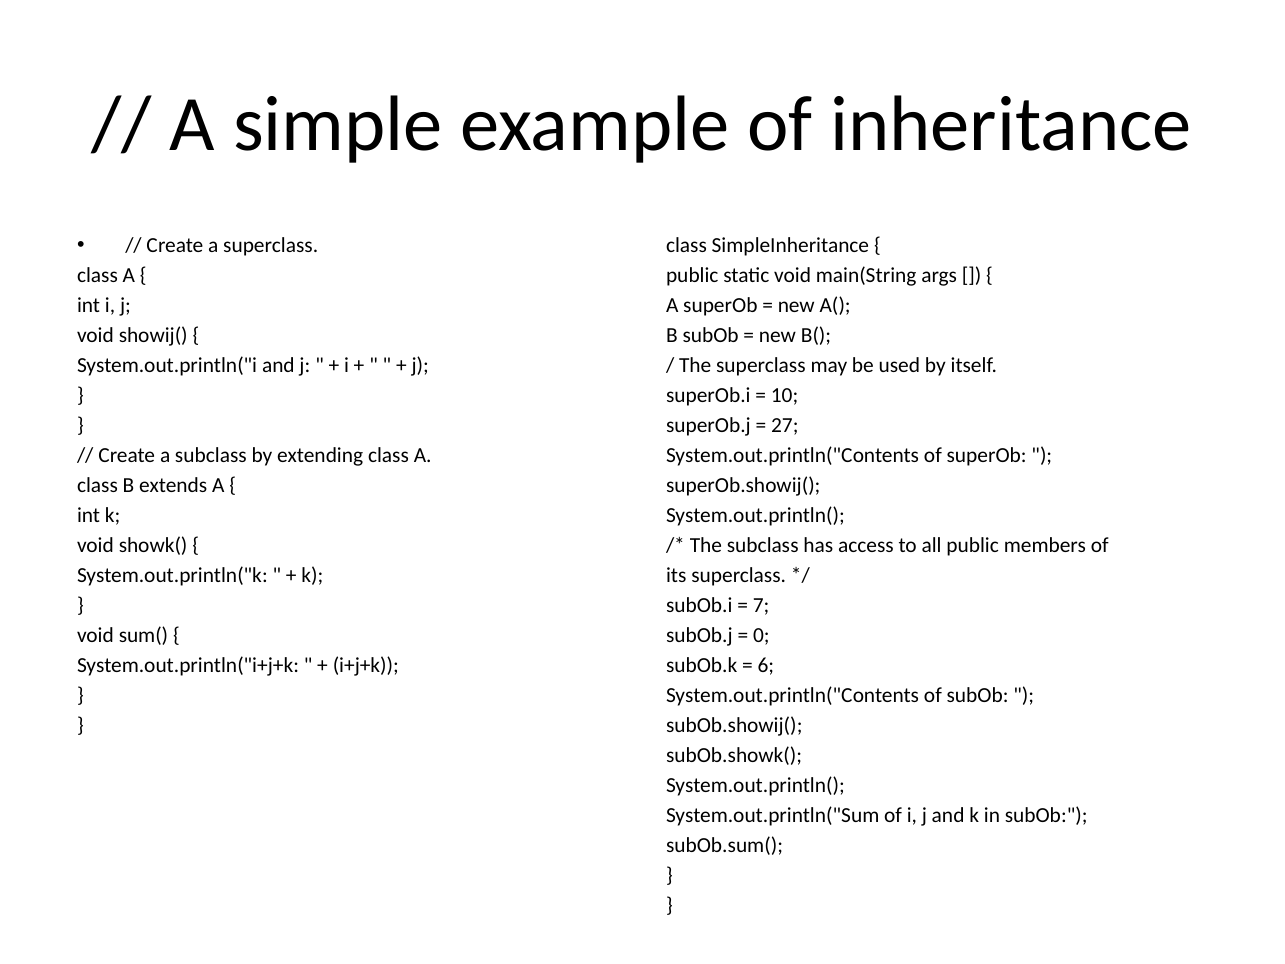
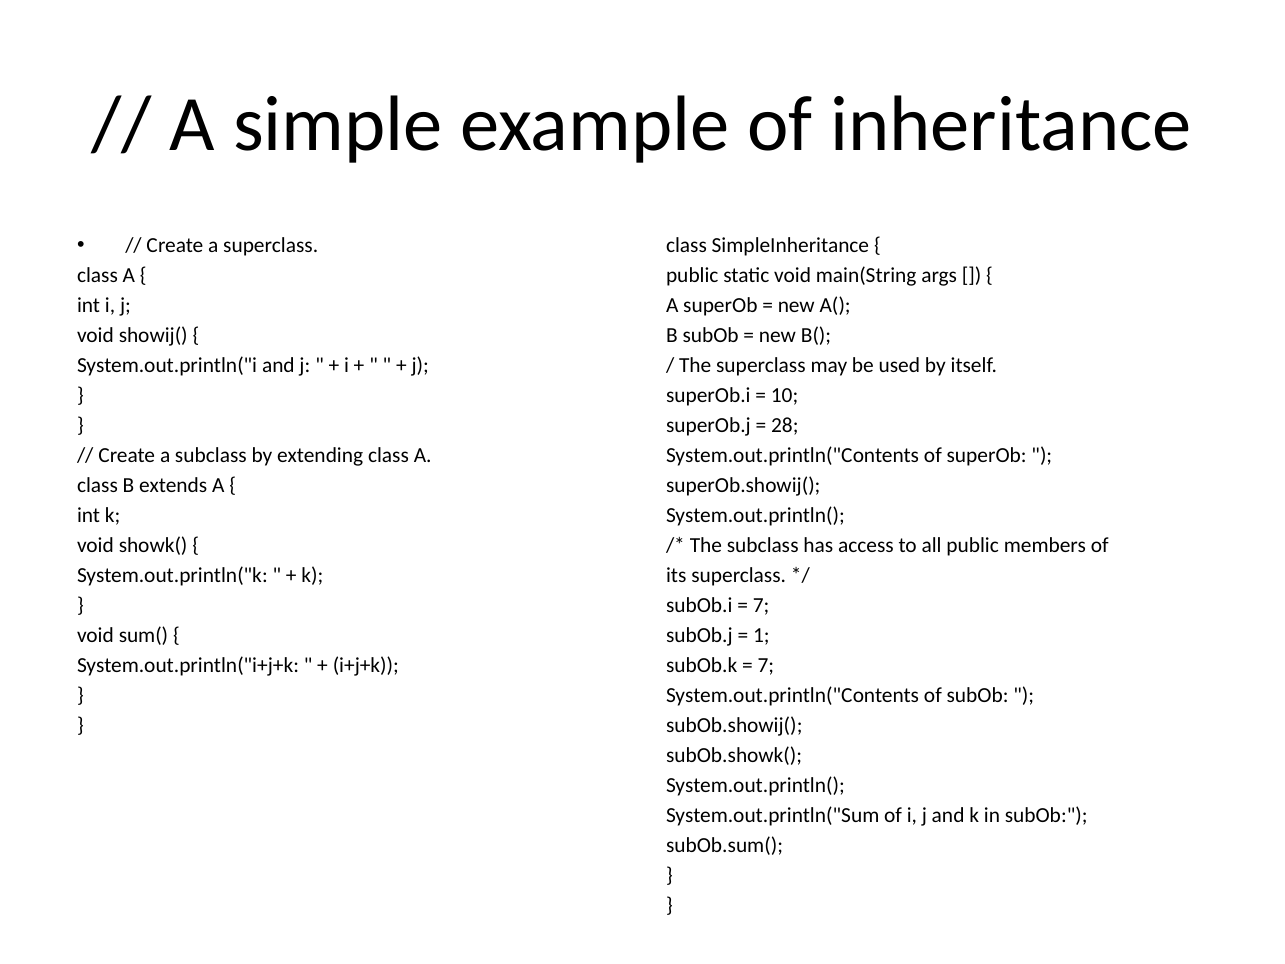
27: 27 -> 28 (785, 426)
0: 0 -> 1 (761, 636)
6: 6 -> 7 (766, 666)
